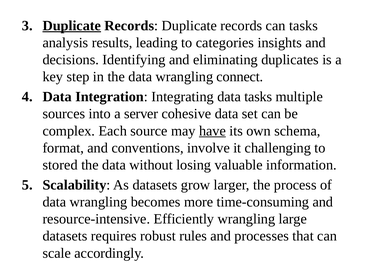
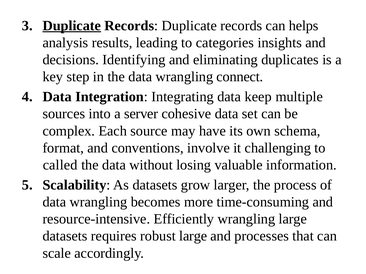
can tasks: tasks -> helps (304, 26)
data tasks: tasks -> keep (258, 97)
have underline: present -> none (212, 131)
stored: stored -> called (60, 165)
robust rules: rules -> large (193, 236)
